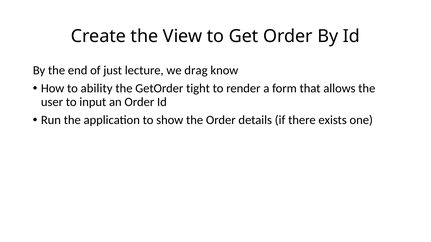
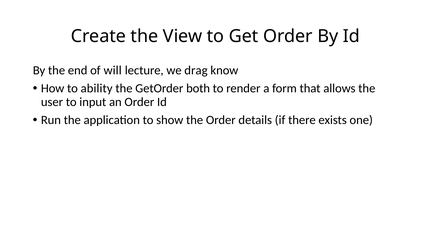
just: just -> will (113, 71)
tight: tight -> both (198, 89)
